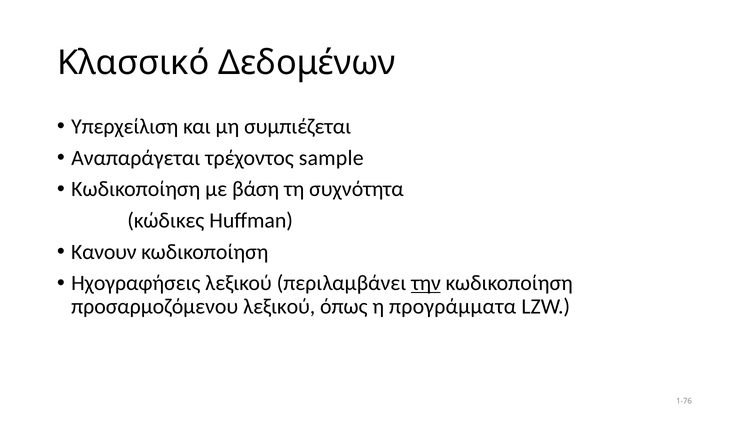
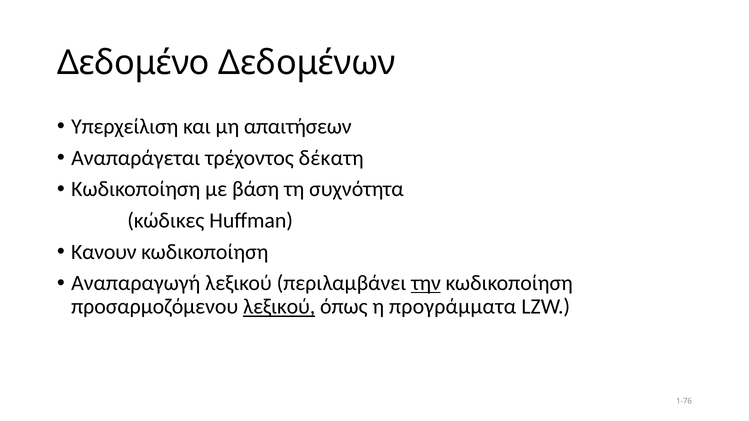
Κλασσικό: Κλασσικό -> Δεδομένο (133, 63)
συμπιέζεται: συμπιέζεται -> απαιτήσεων (298, 127)
sample: sample -> δέκατη (331, 158)
Ηχογραφήσεις: Ηχογραφήσεις -> Αναπαραγωγή (136, 283)
λεξικού underline: none -> present (279, 307)
